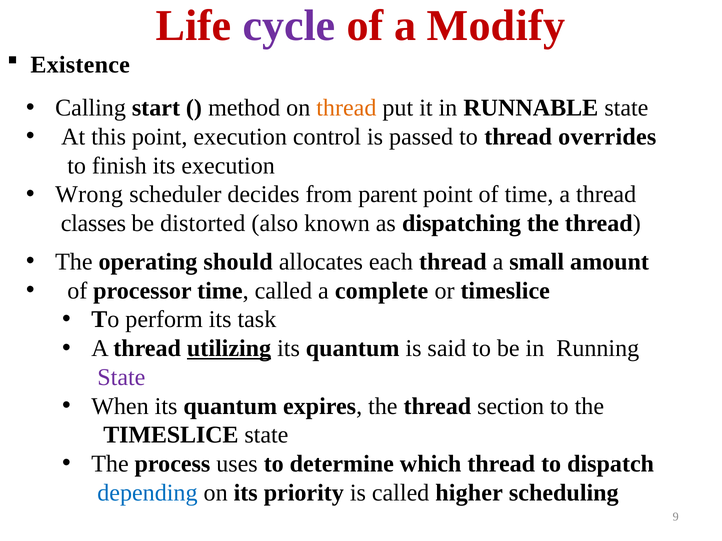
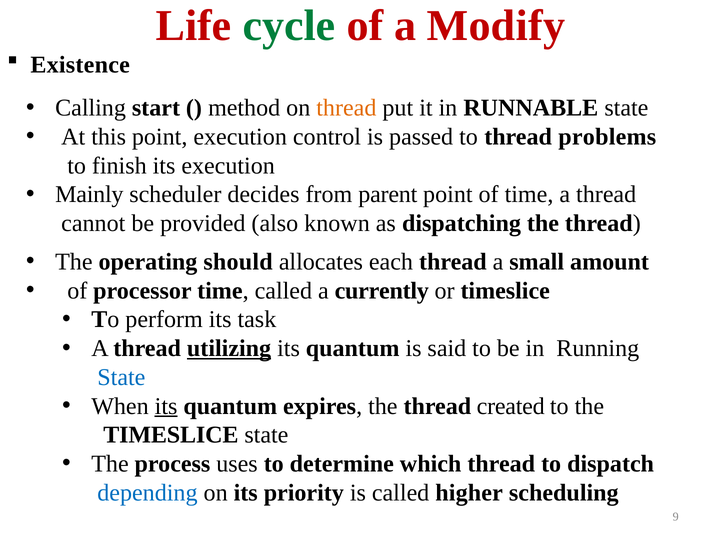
cycle colour: purple -> green (289, 26)
overrides: overrides -> problems (607, 137)
Wrong: Wrong -> Mainly (89, 195)
classes: classes -> cannot (93, 224)
distorted: distorted -> provided (203, 224)
complete: complete -> currently (382, 291)
State colour: purple -> blue (121, 378)
its underline: none -> present (166, 406)
section: section -> created (511, 406)
